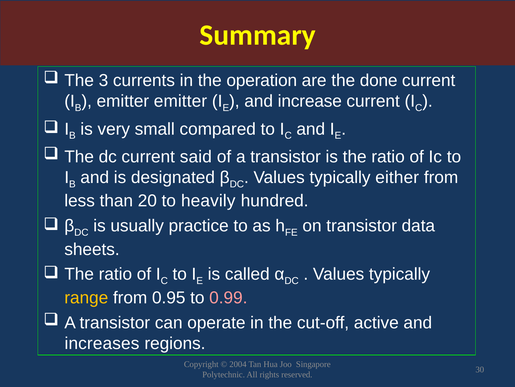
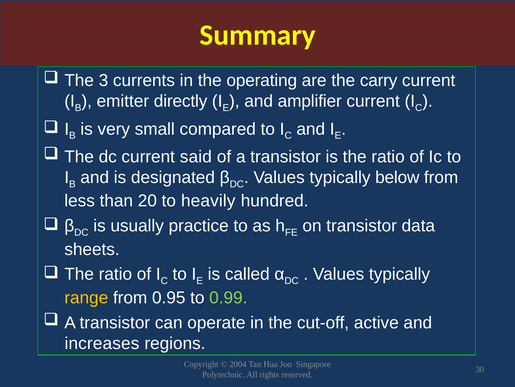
operation: operation -> operating (262, 80)
done: done -> carry (379, 80)
emitter emitter: emitter -> directly (181, 101)
increase: increase -> amplifier (310, 101)
either: either -> below (397, 177)
0.99 colour: pink -> light green (228, 297)
